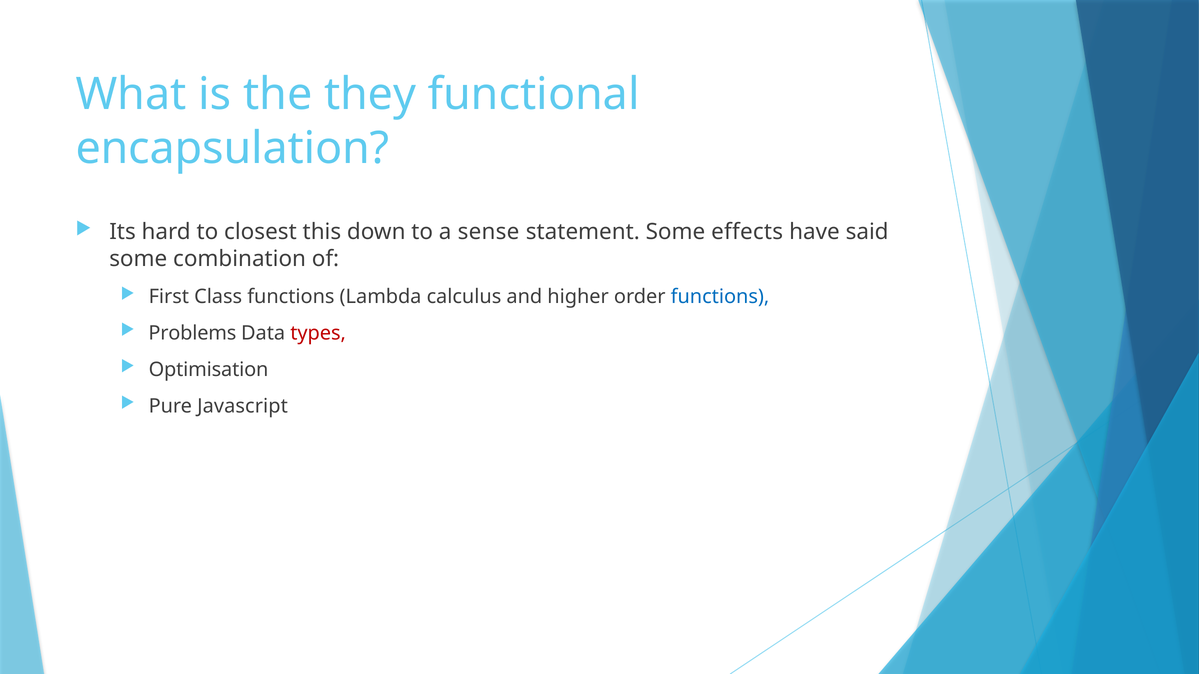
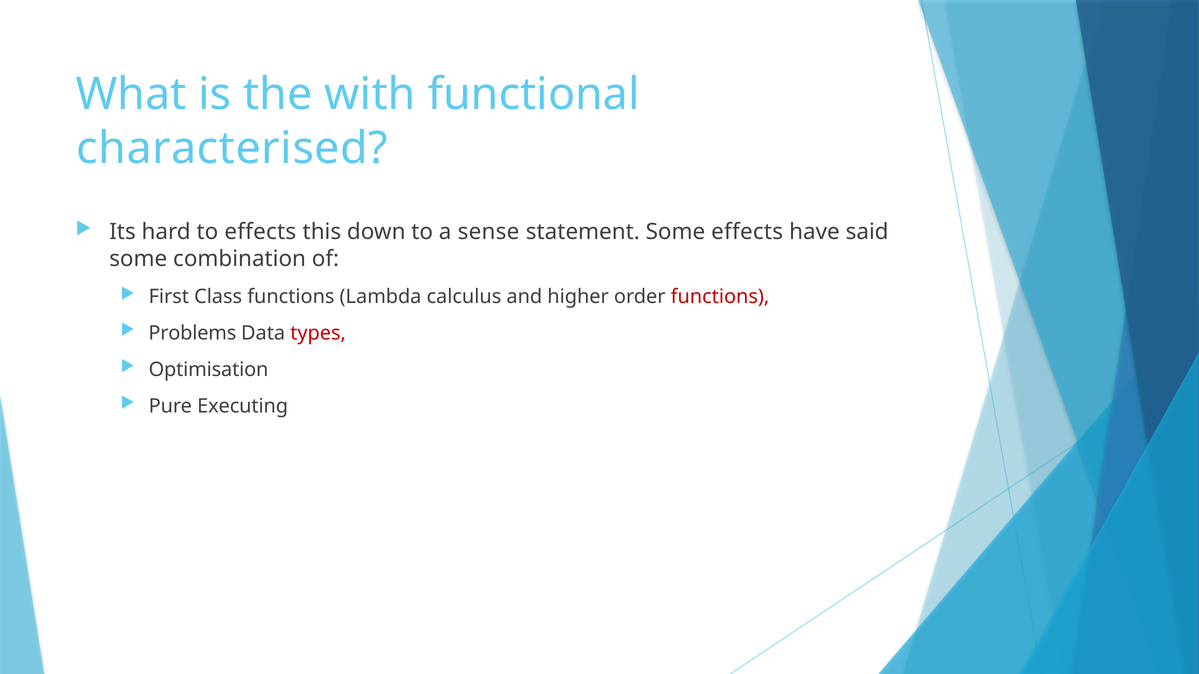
they: they -> with (370, 95)
encapsulation: encapsulation -> characterised (232, 149)
to closest: closest -> effects (260, 232)
functions colour: blue -> red (720, 297)
Javascript: Javascript -> Executing (243, 406)
